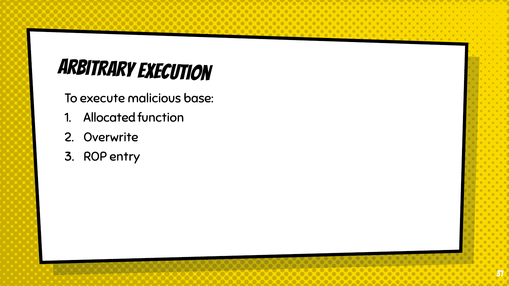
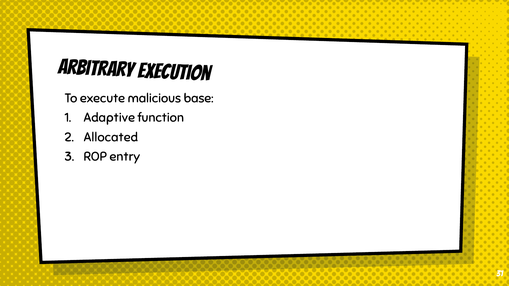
Allocated: Allocated -> Adaptive (109, 118)
Overwrite: Overwrite -> Allocated (111, 137)
